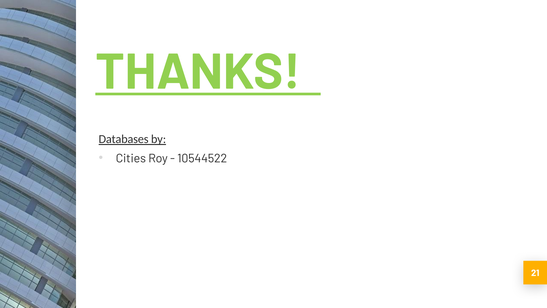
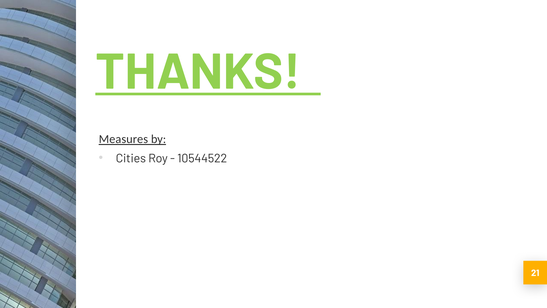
Databases: Databases -> Measures (123, 139)
